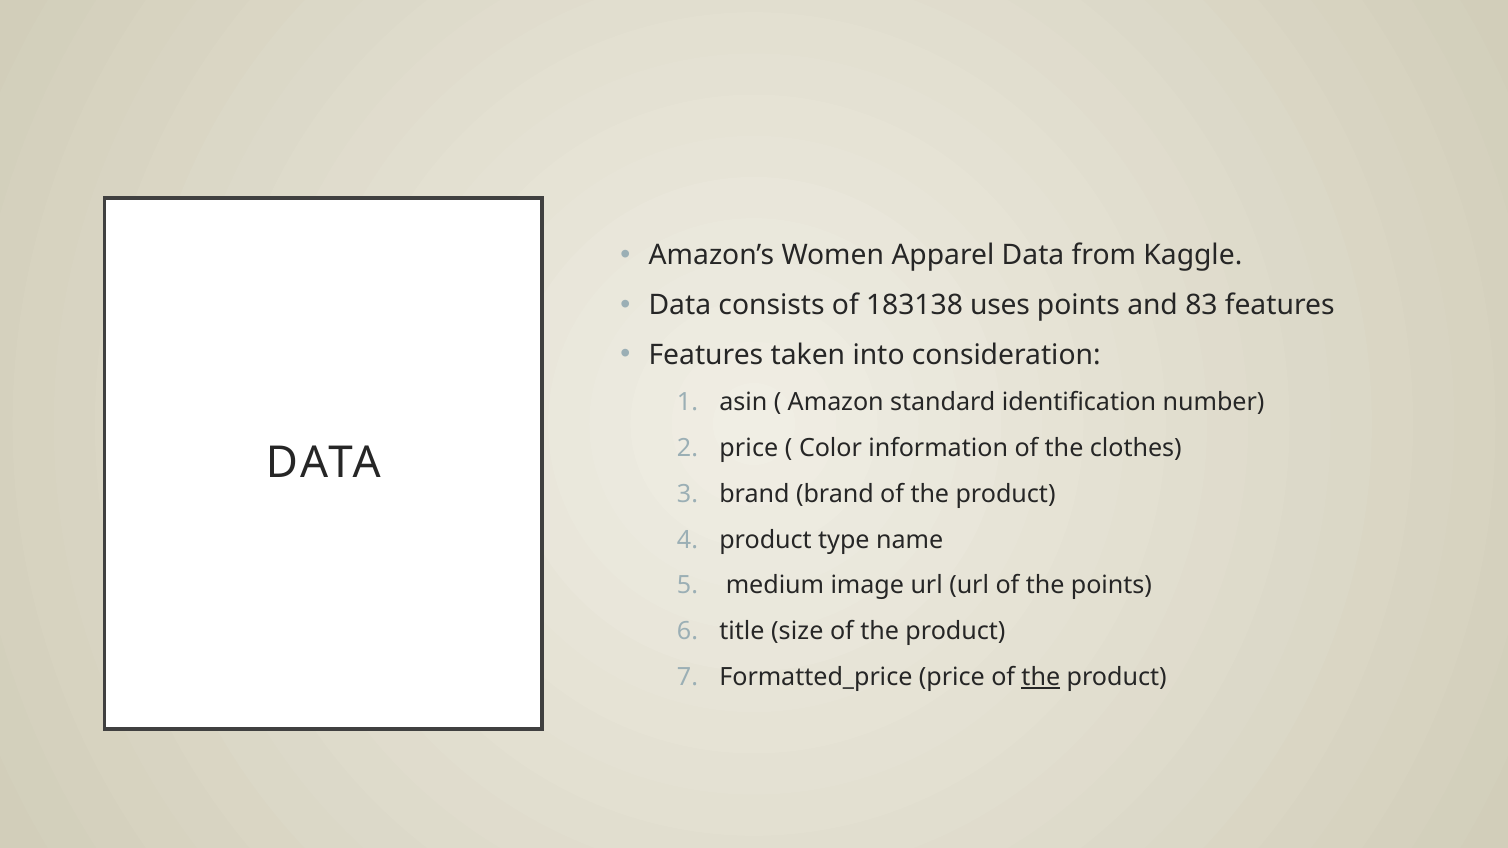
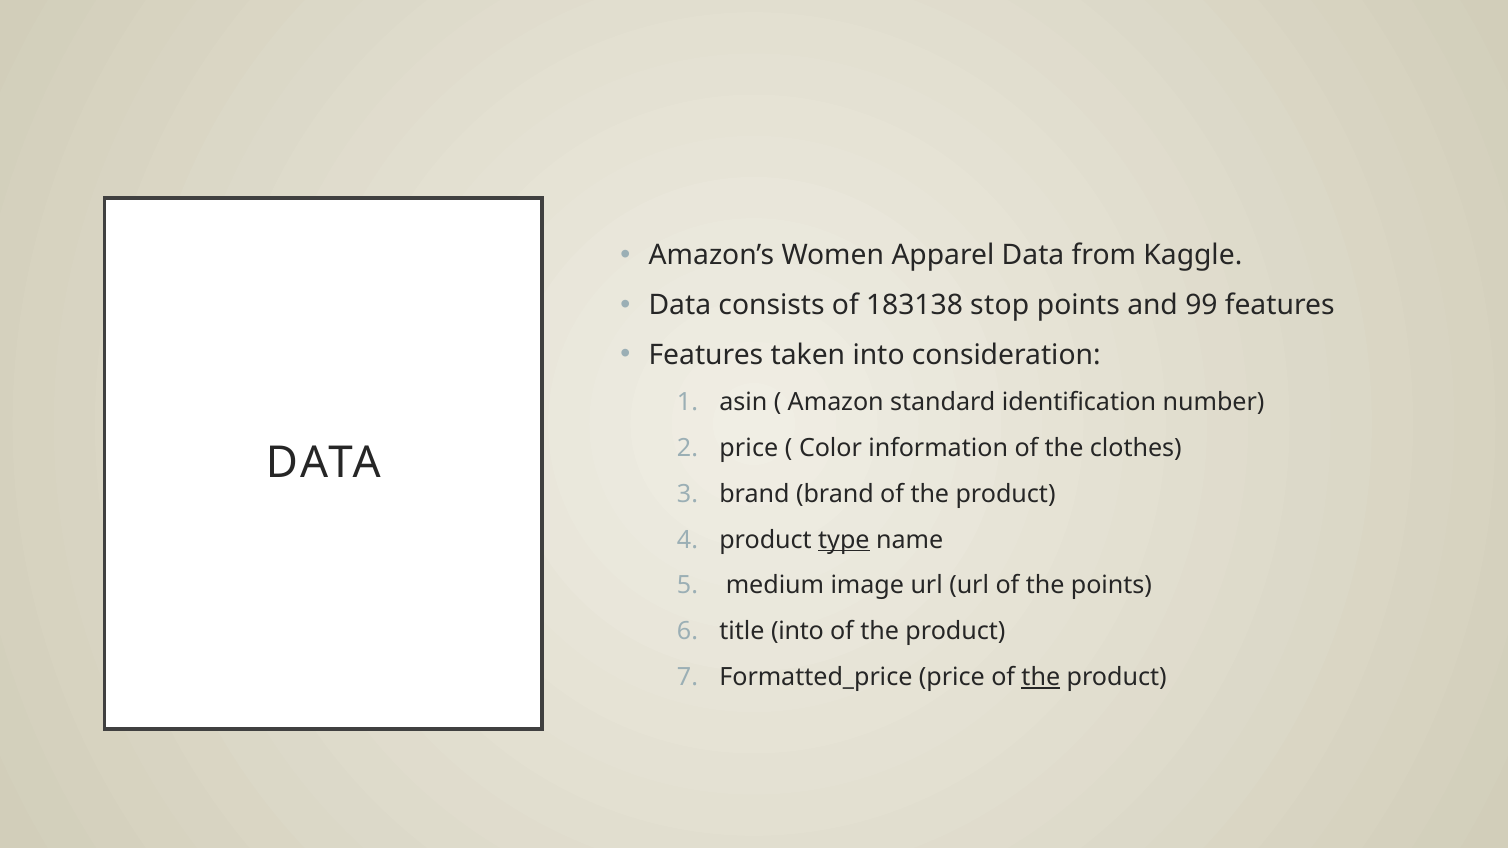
uses: uses -> stop (1000, 305)
83: 83 -> 99 (1201, 305)
type underline: none -> present (844, 540)
title size: size -> into (797, 632)
